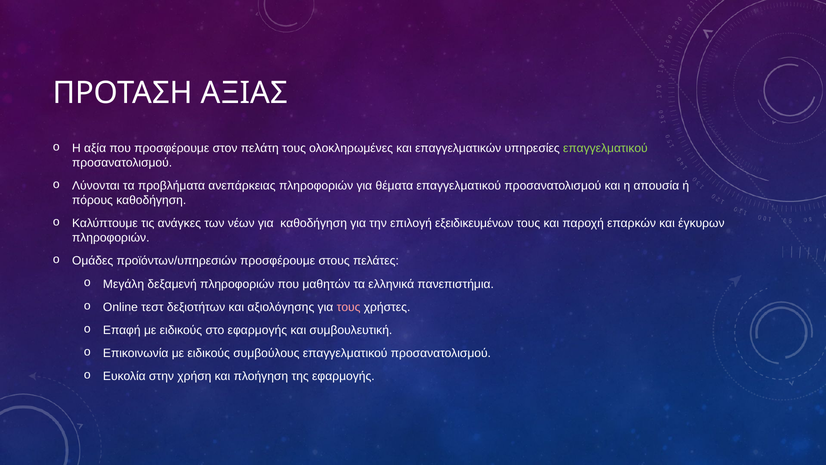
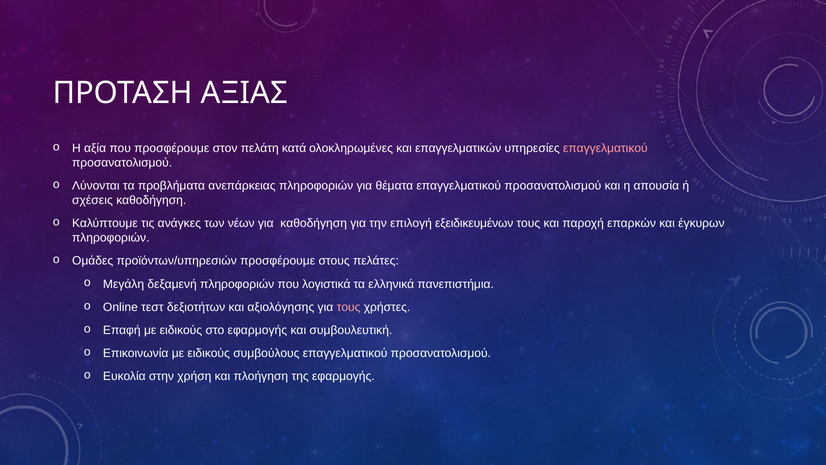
πελάτη τους: τους -> κατά (294, 148)
επαγγελματικού colour: light green -> pink (605, 148)
πόρους: πόρους -> σχέσεις (92, 200)
μαθητών: μαθητών -> λογιστικά (326, 284)
